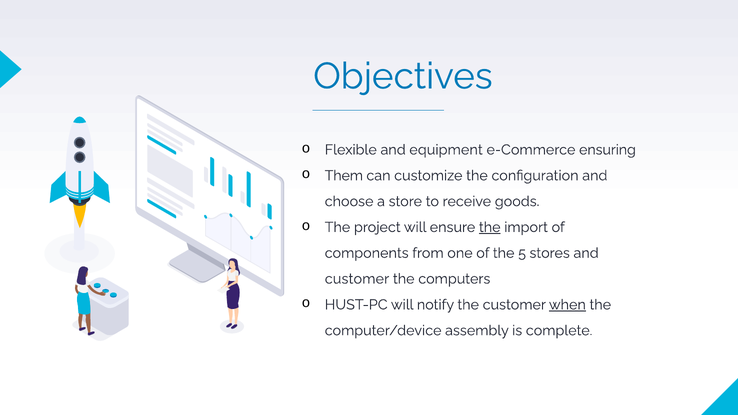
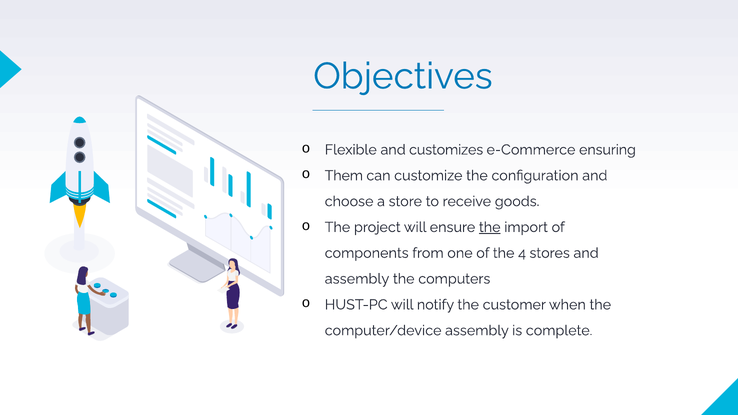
equipment: equipment -> customizes (446, 150)
5: 5 -> 4 (522, 253)
customer: customer -> assembly (357, 279)
when underline: present -> none (567, 305)
